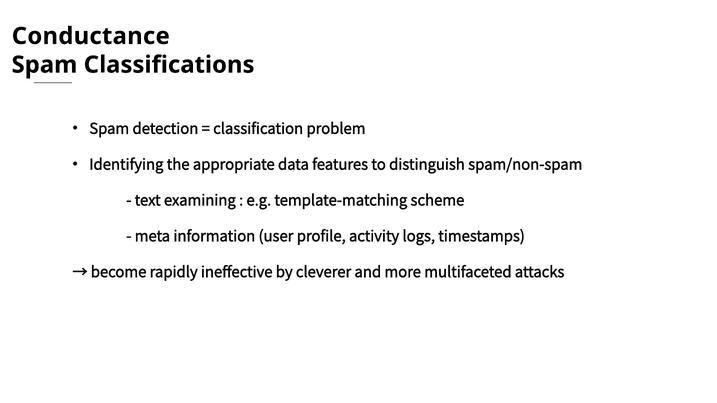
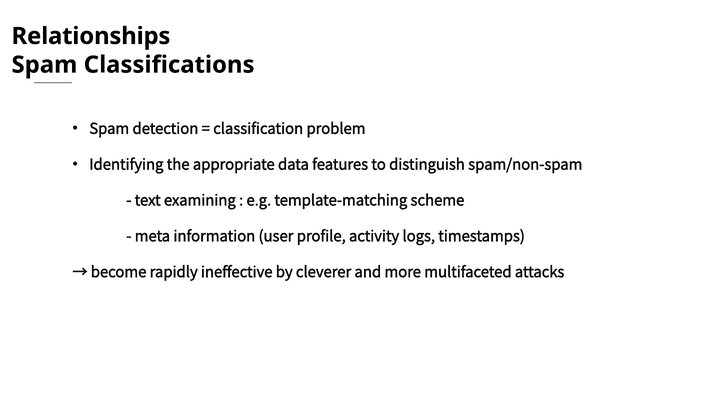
Conductance: Conductance -> Relationships (91, 36)
